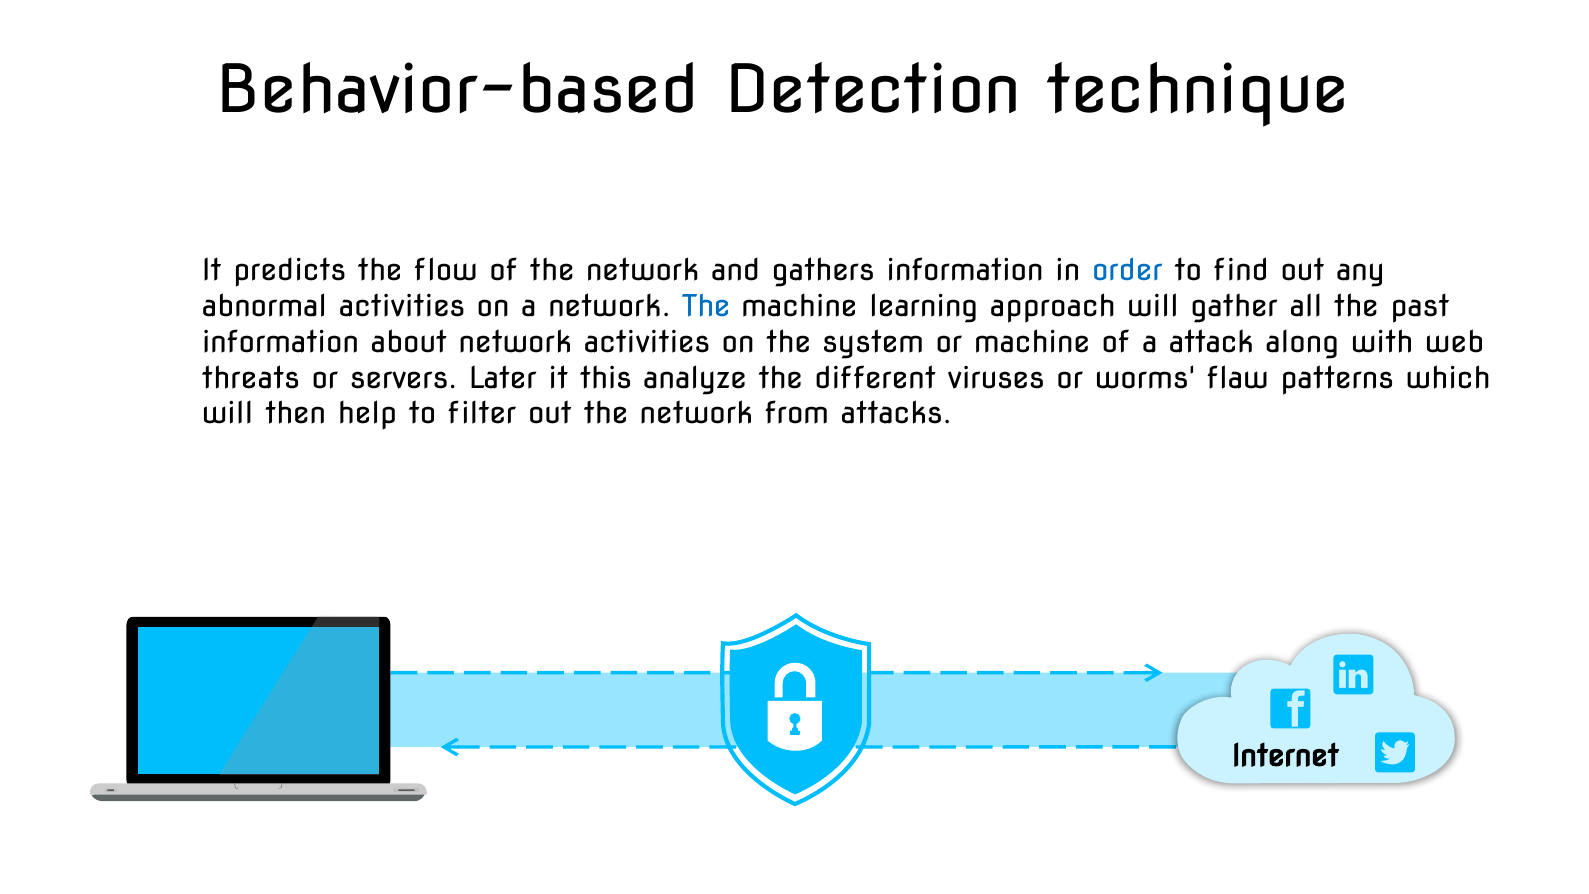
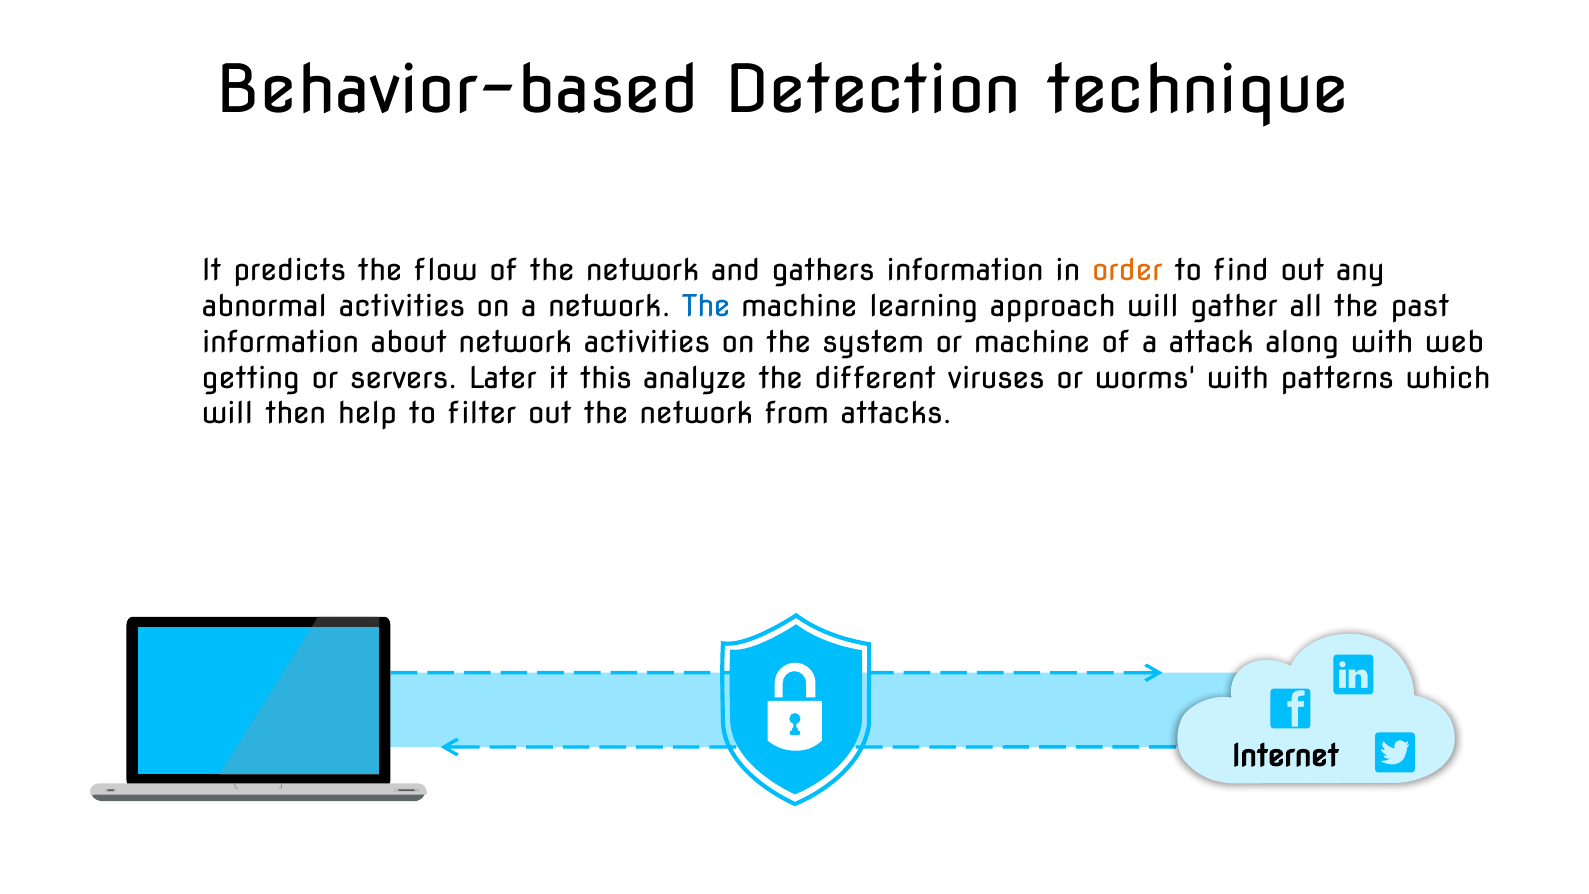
order colour: blue -> orange (1127, 271)
threats: threats -> getting (251, 378)
worms flaw: flaw -> with (1238, 378)
